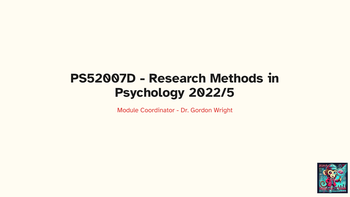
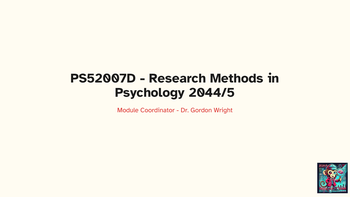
2022/5: 2022/5 -> 2044/5 (212, 93)
